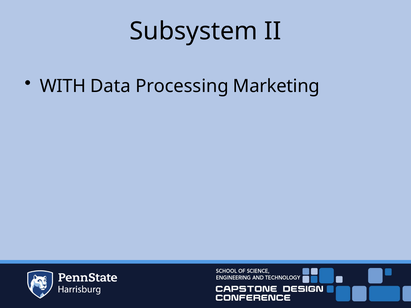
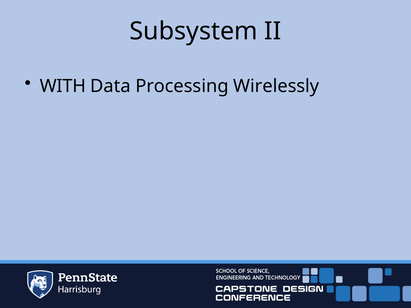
Marketing: Marketing -> Wirelessly (276, 86)
